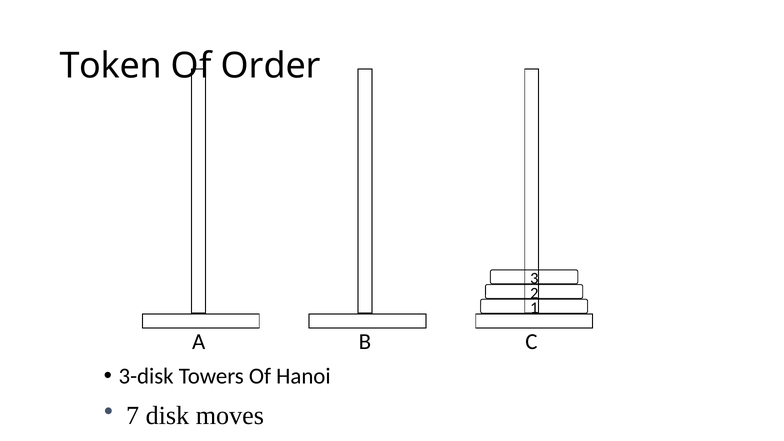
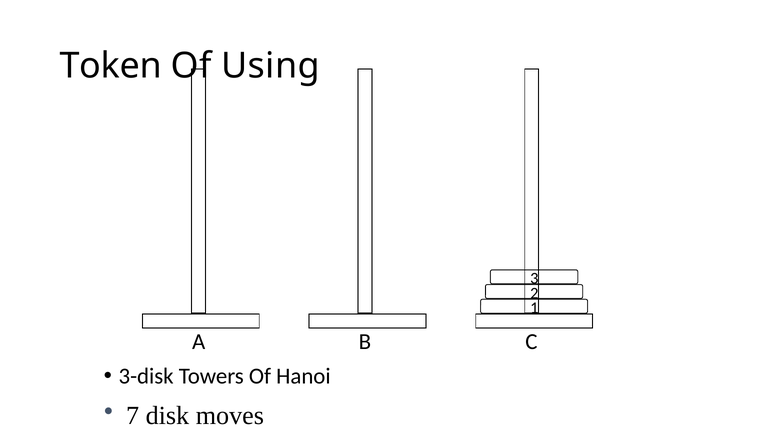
Order: Order -> Using (270, 66)
